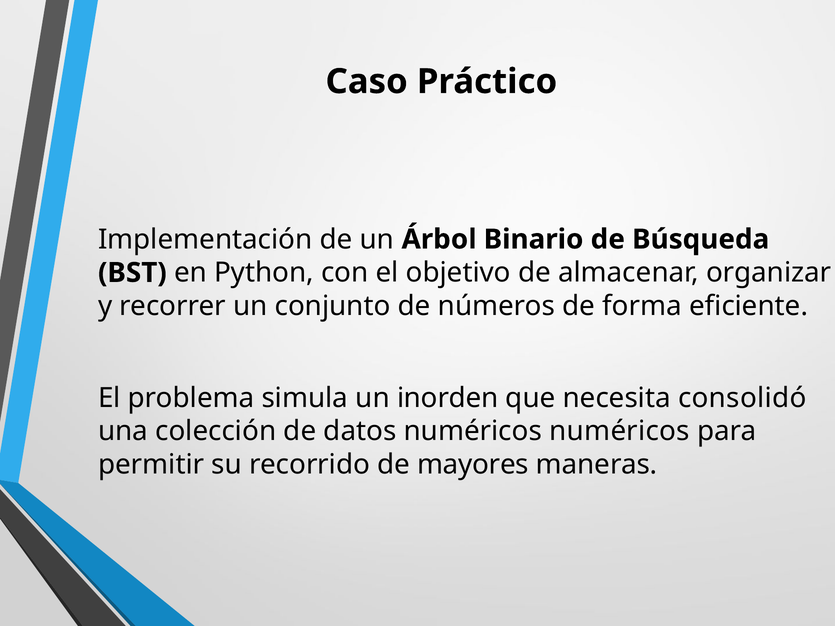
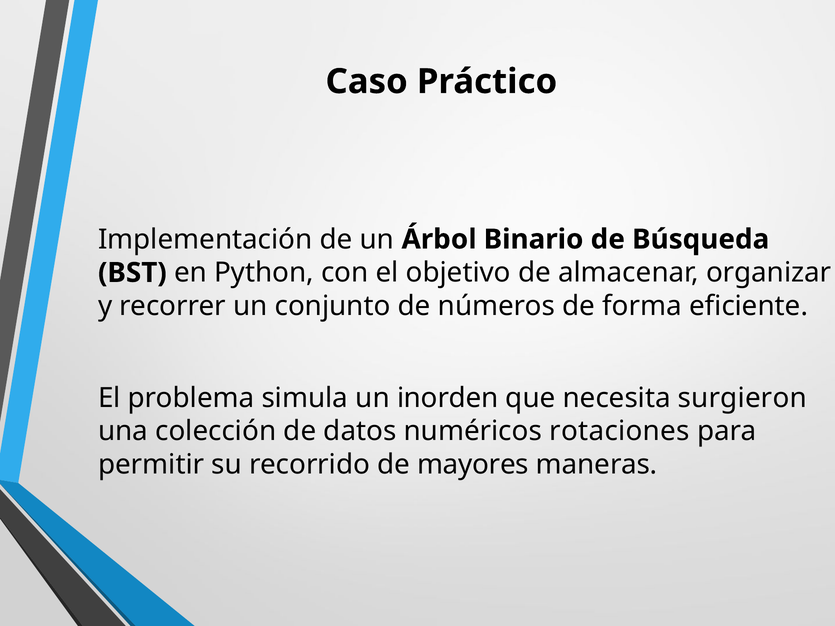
consolidó: consolidó -> surgieron (742, 398)
numéricos numéricos: numéricos -> rotaciones (619, 431)
